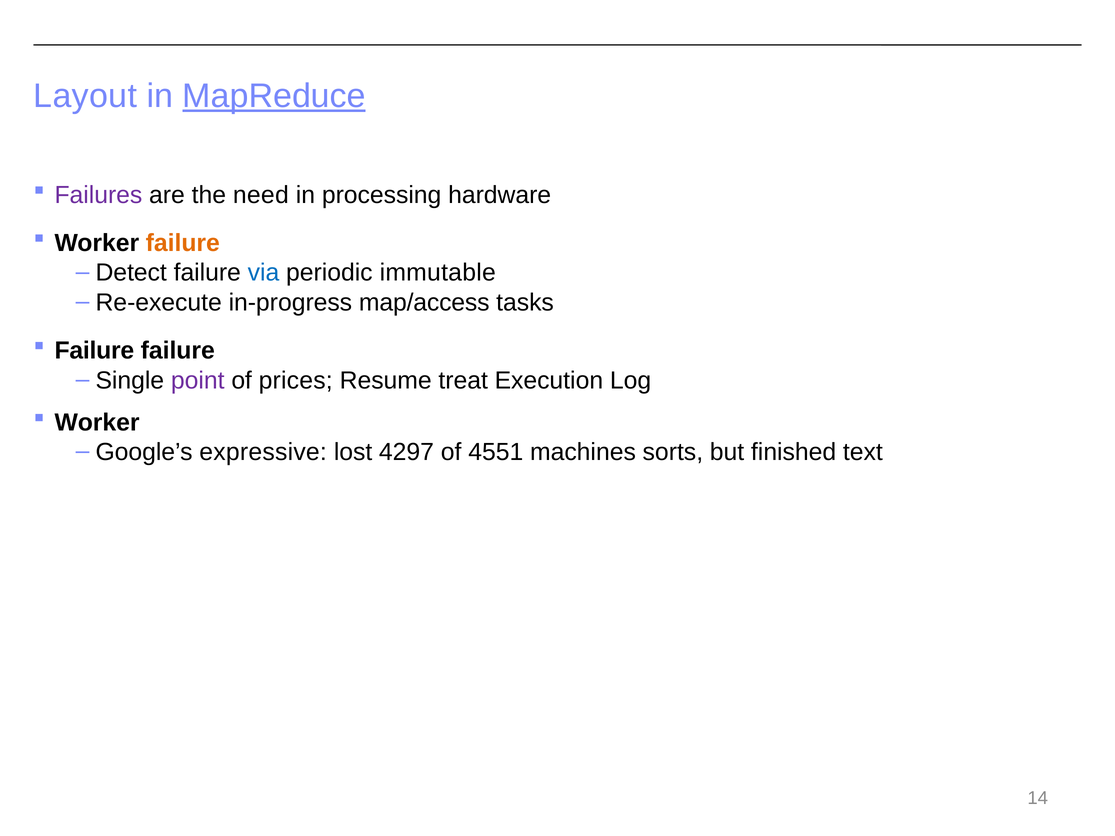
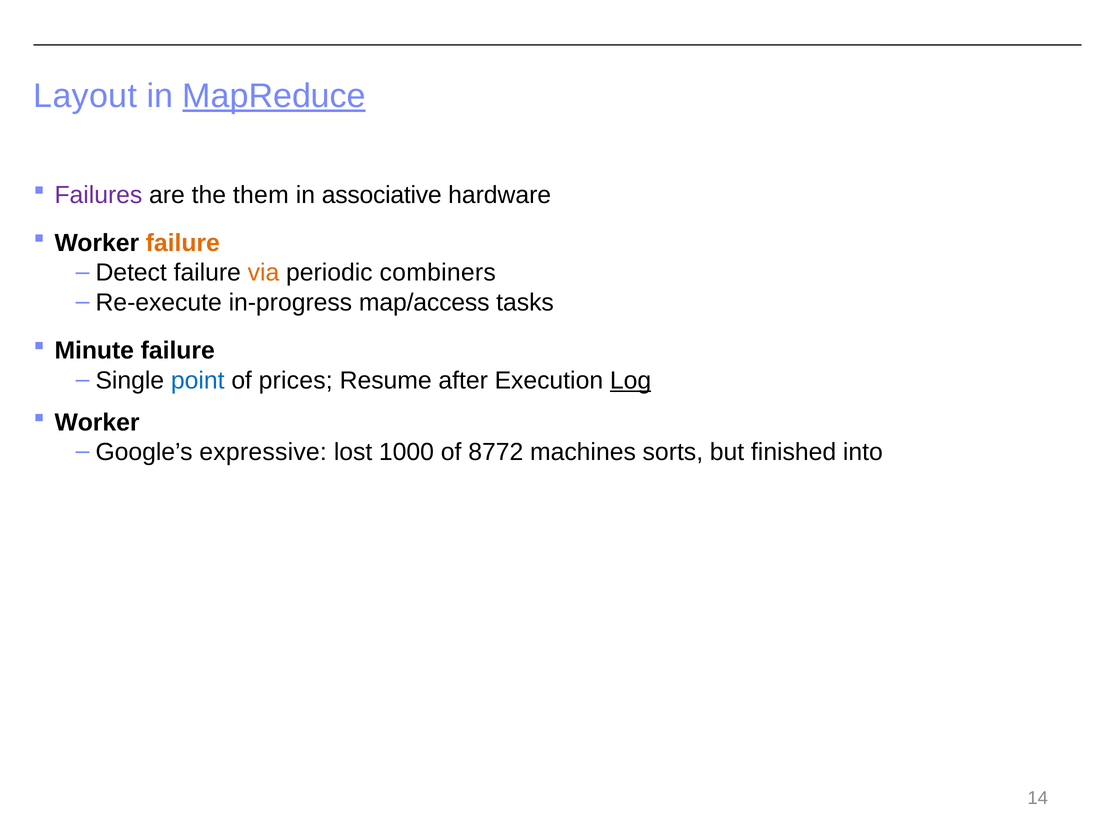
need: need -> them (261, 195)
processing: processing -> associative (382, 195)
via colour: blue -> orange (264, 273)
immutable: immutable -> combiners (438, 273)
Failure: Failure -> Minute (94, 351)
point colour: purple -> blue (198, 381)
treat: treat -> after (463, 381)
Log underline: none -> present (631, 381)
4297: 4297 -> 1000 (406, 452)
4551: 4551 -> 8772 (496, 452)
text: text -> into (863, 452)
